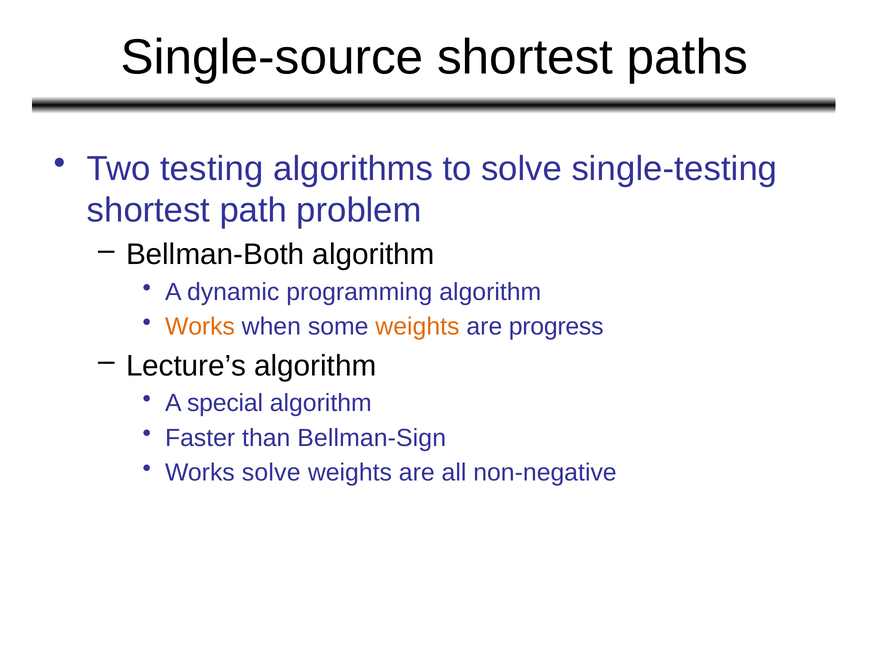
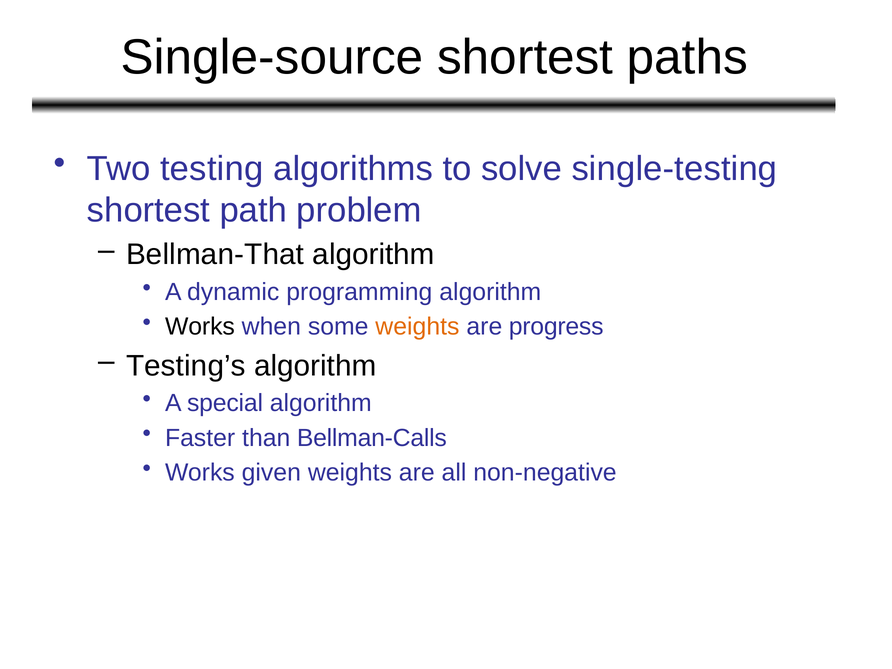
Bellman-Both: Bellman-Both -> Bellman-That (215, 255)
Works colour: orange -> black (200, 327)
Lecture’s: Lecture’s -> Testing’s (186, 366)
Bellman-Sign: Bellman-Sign -> Bellman-Calls (372, 438)
Works solve: solve -> given (271, 473)
